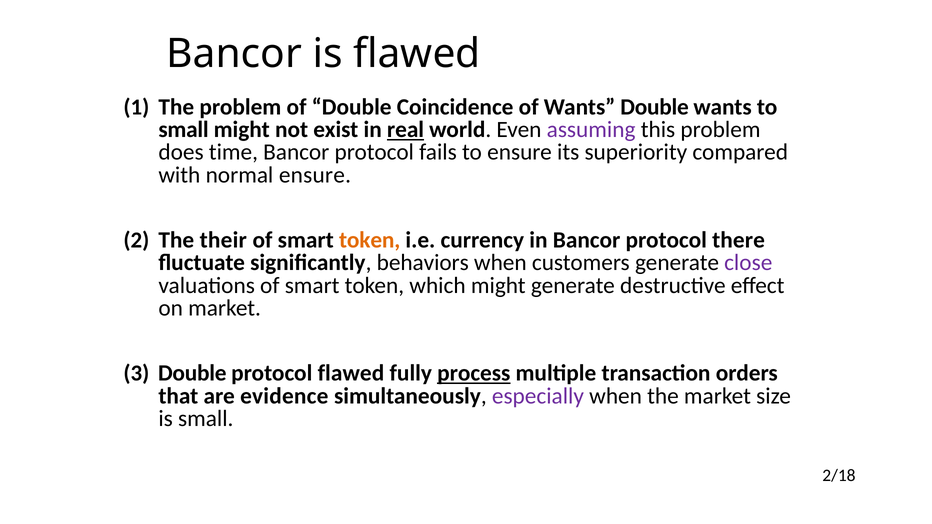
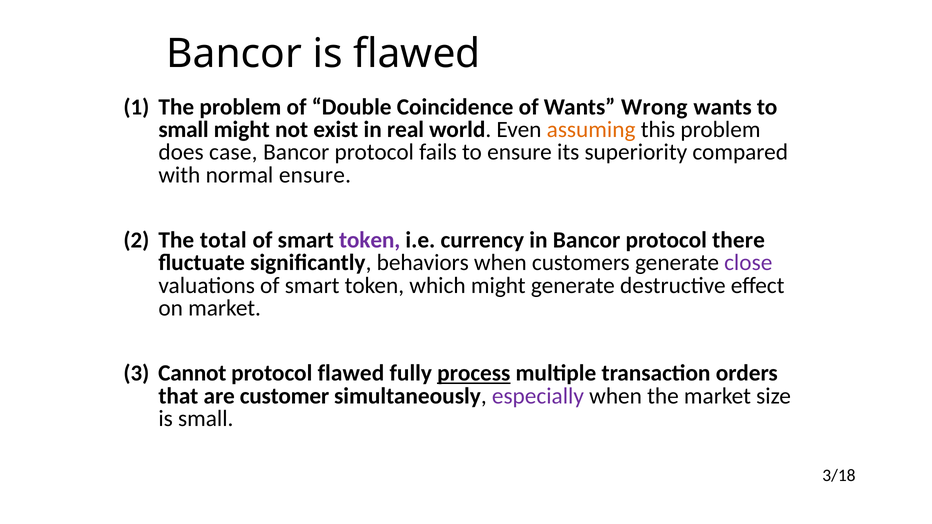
Wants Double: Double -> Wrong (654, 107)
real underline: present -> none (406, 130)
assuming colour: purple -> orange (591, 130)
time: time -> case (233, 152)
their: their -> total (223, 240)
token colour: orange -> purple (370, 240)
Double: Double -> Cannot (192, 373)
evidence: evidence -> customer (285, 396)
2/18: 2/18 -> 3/18 (839, 476)
